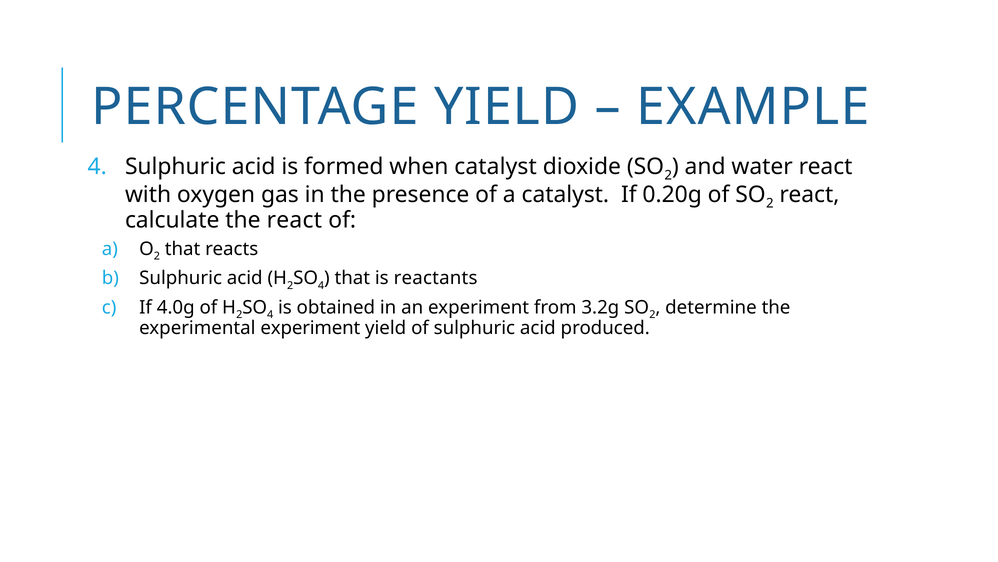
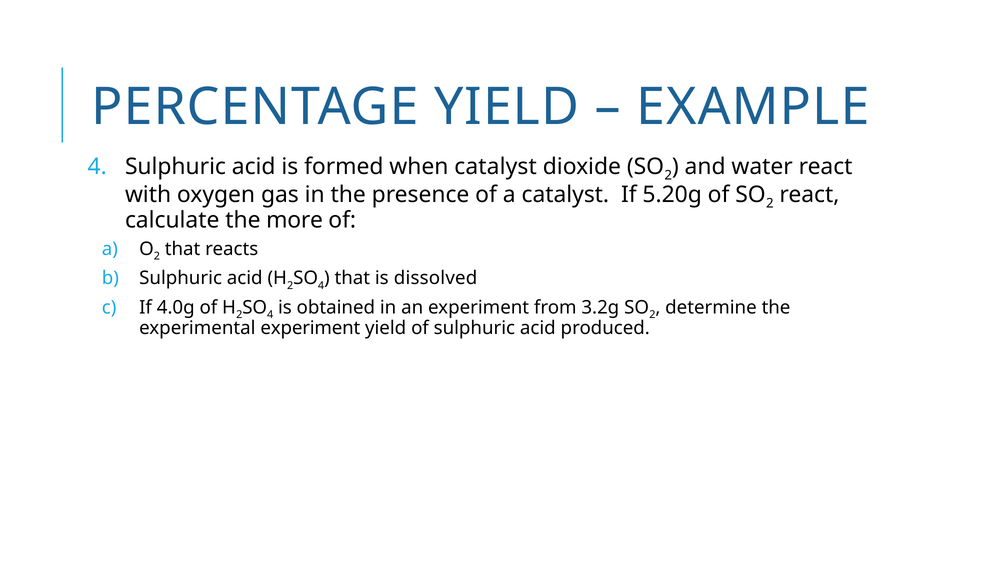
0.20g: 0.20g -> 5.20g (672, 194)
the react: react -> more (295, 220)
reactants: reactants -> dissolved (436, 278)
